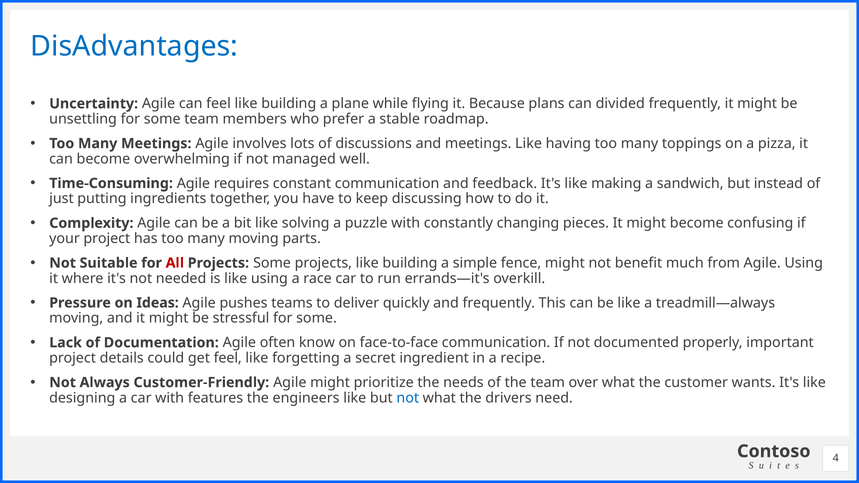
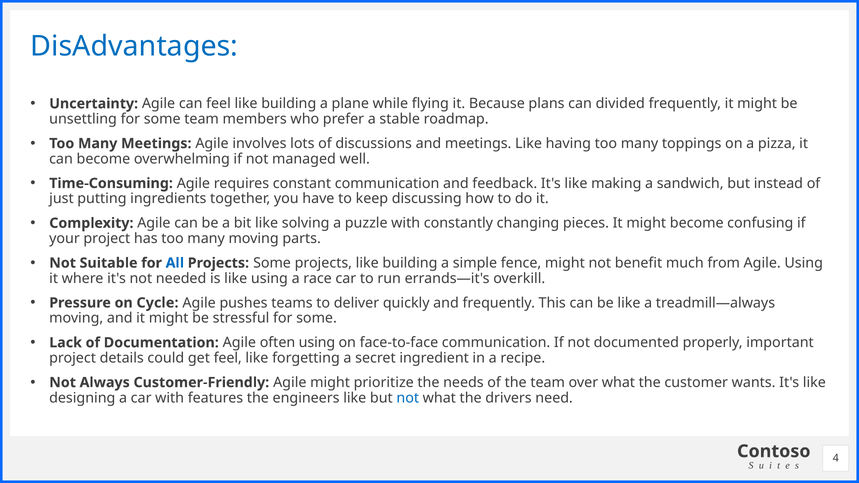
All colour: red -> blue (175, 263)
Ideas: Ideas -> Cycle (157, 303)
often know: know -> using (317, 343)
